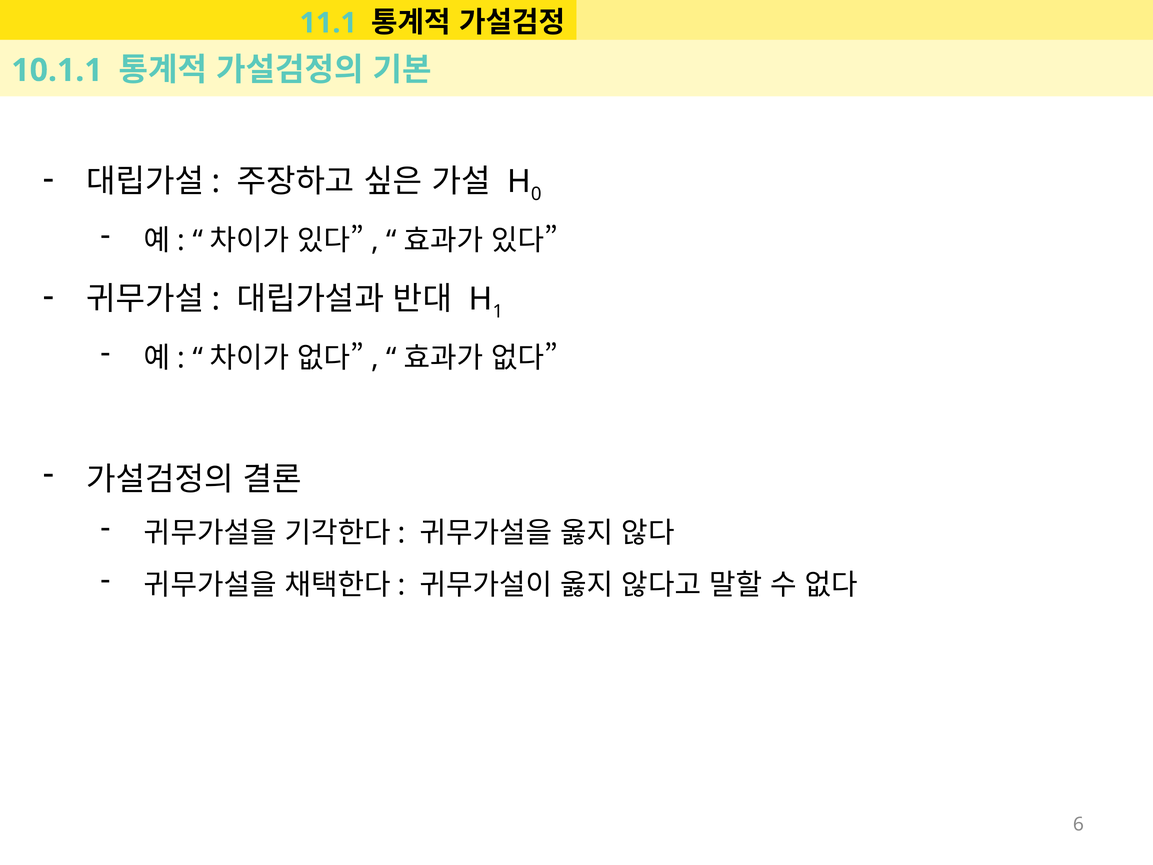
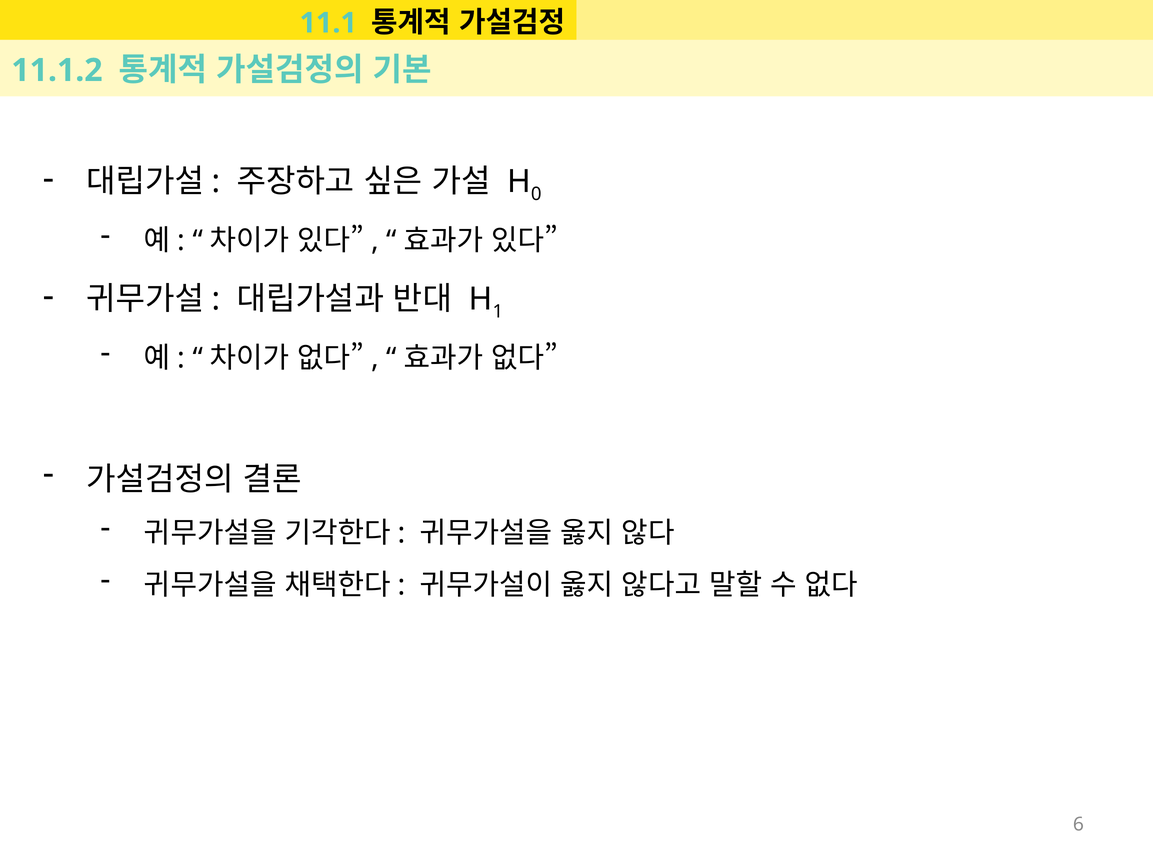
10.1.1: 10.1.1 -> 11.1.2 (57, 70)
